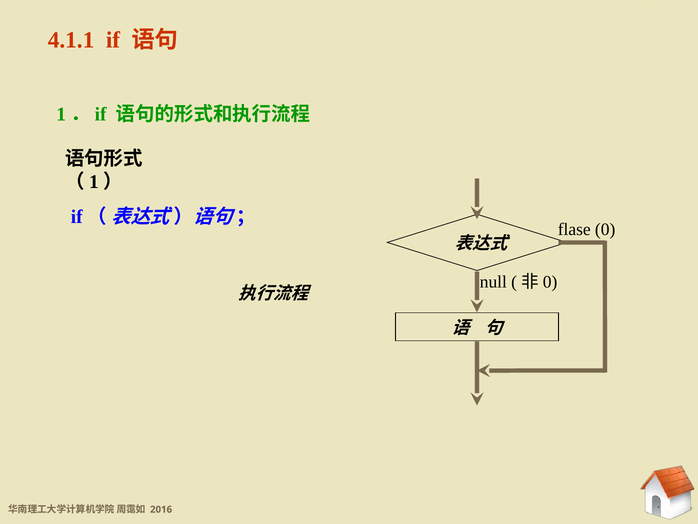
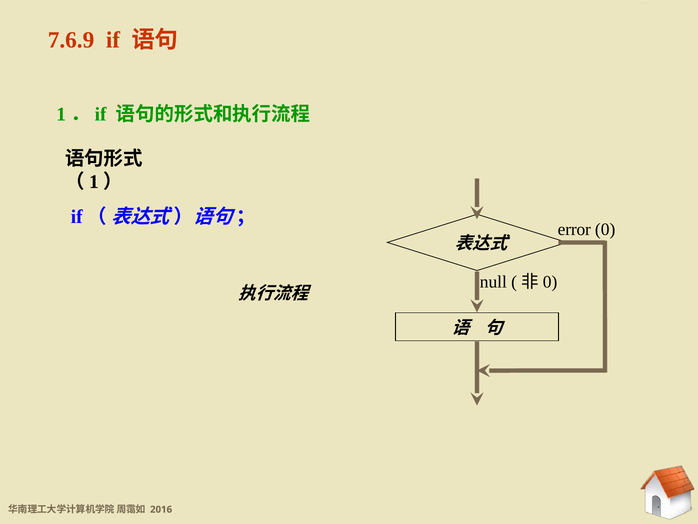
4.1.1: 4.1.1 -> 7.6.9 (71, 40)
flase: flase -> error (574, 229)
